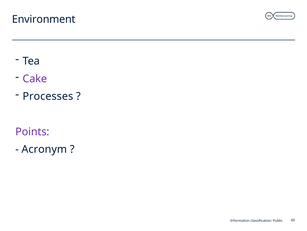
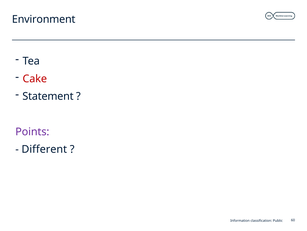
Cake colour: purple -> red (35, 78)
Processes: Processes -> Statement (48, 96)
Acronym: Acronym -> Different (44, 149)
